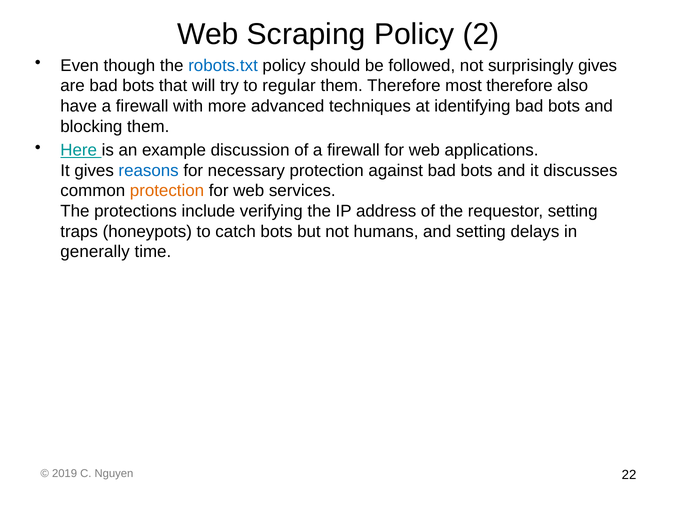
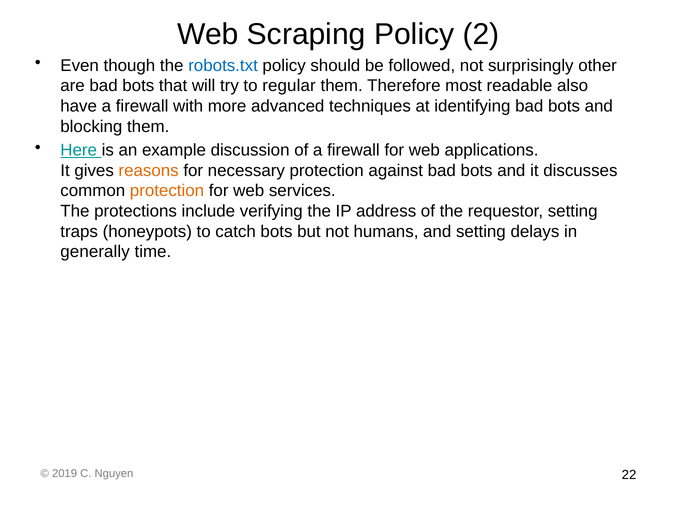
surprisingly gives: gives -> other (598, 65)
most therefore: therefore -> readable (519, 86)
reasons colour: blue -> orange (149, 170)
